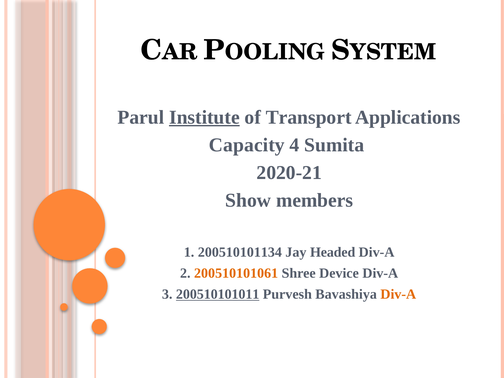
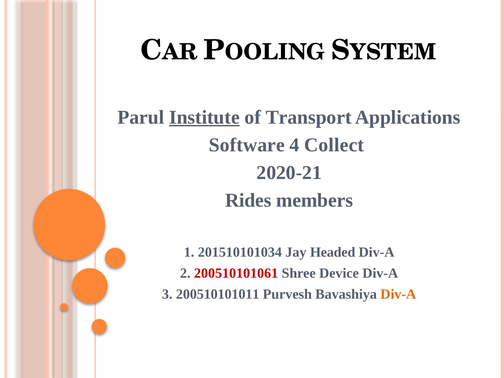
Capacity: Capacity -> Software (247, 145)
Sumita: Sumita -> Collect (334, 145)
Show: Show -> Rides (248, 201)
200510101134: 200510101134 -> 201510101034 (240, 252)
200510101061 colour: orange -> red (236, 273)
200510101011 underline: present -> none (218, 294)
